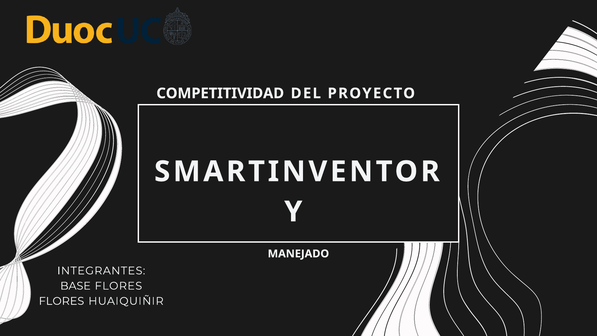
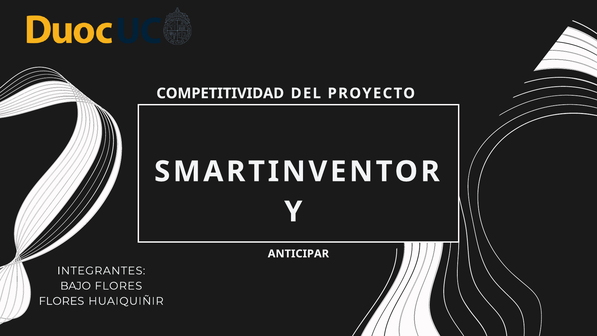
MANEJADO: MANEJADO -> ANTICIPAR (298, 254)
BASE: BASE -> BAJO (76, 286)
